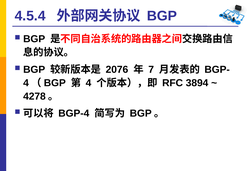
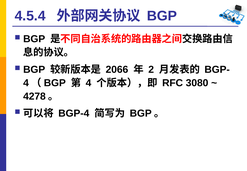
2076: 2076 -> 2066 (117, 70)
7: 7 -> 2 (151, 70)
3894: 3894 -> 3080 (197, 83)
